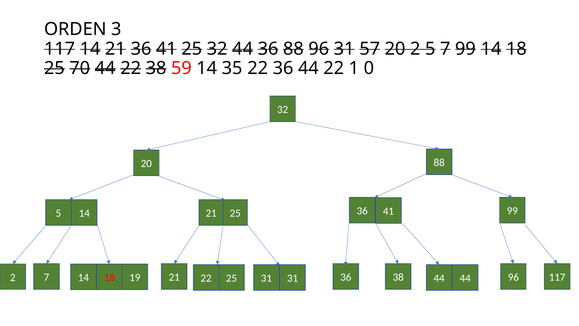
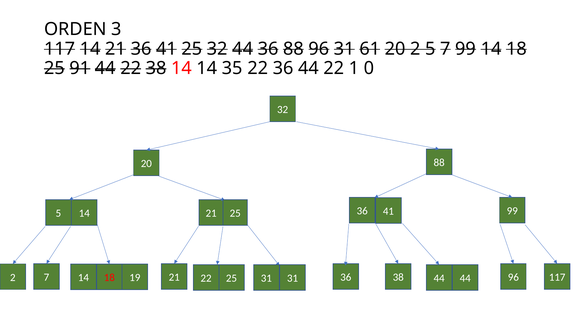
57: 57 -> 61 (370, 49)
70: 70 -> 91 (80, 68)
38 59: 59 -> 14 (182, 68)
